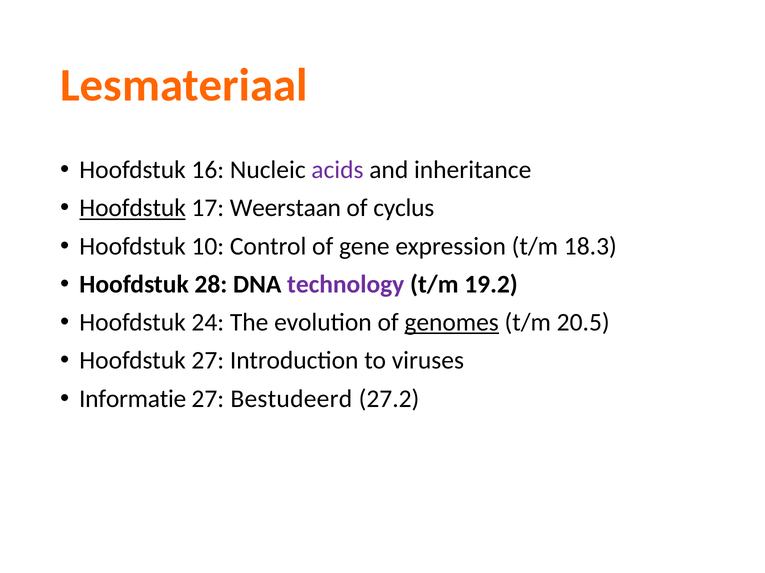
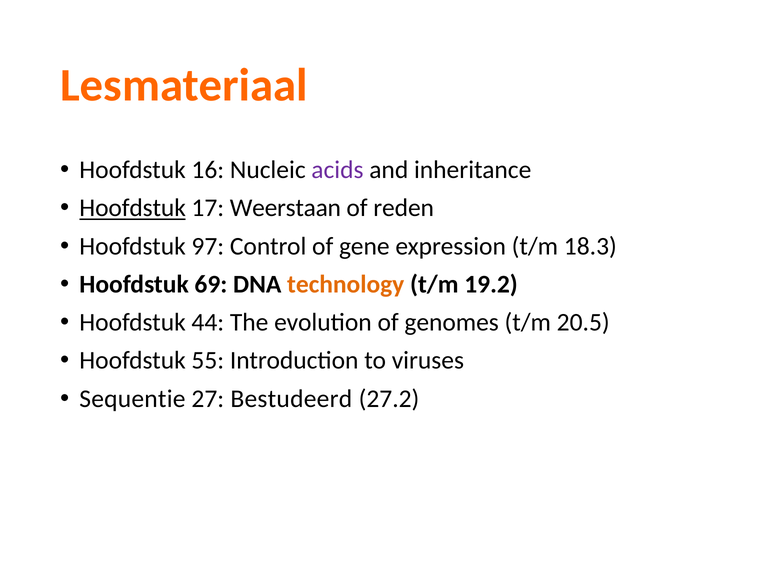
cyclus: cyclus -> reden (404, 208)
10: 10 -> 97 (208, 247)
28: 28 -> 69 (211, 285)
technology colour: purple -> orange (346, 285)
24: 24 -> 44 (208, 323)
genomes underline: present -> none (452, 323)
Hoofdstuk 27: 27 -> 55 (208, 361)
Informatie: Informatie -> Sequentie (132, 399)
